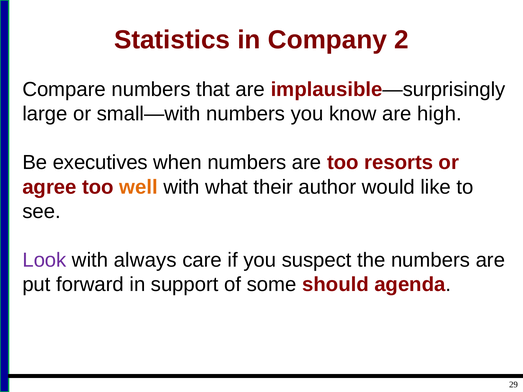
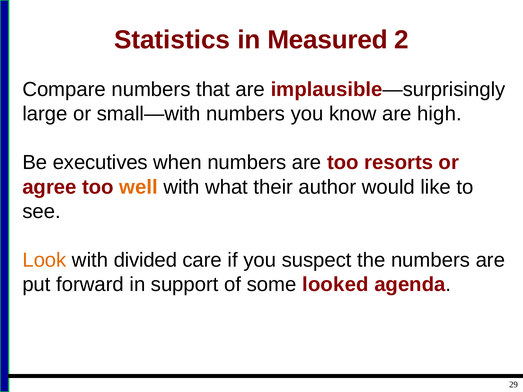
Company: Company -> Measured (328, 40)
Look colour: purple -> orange (44, 260)
always: always -> divided (145, 260)
should: should -> looked (335, 285)
